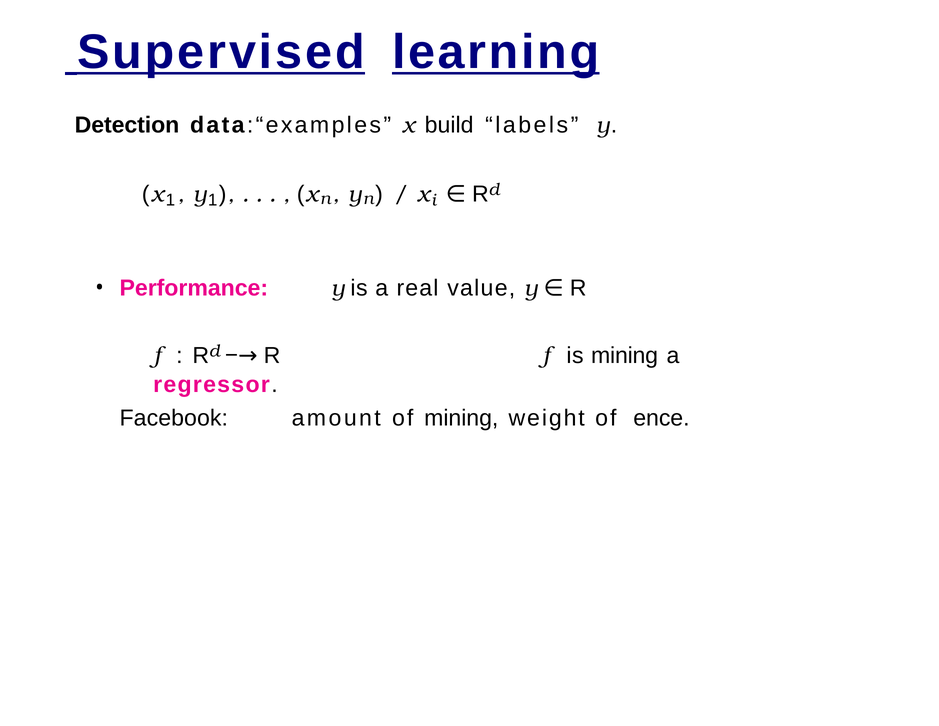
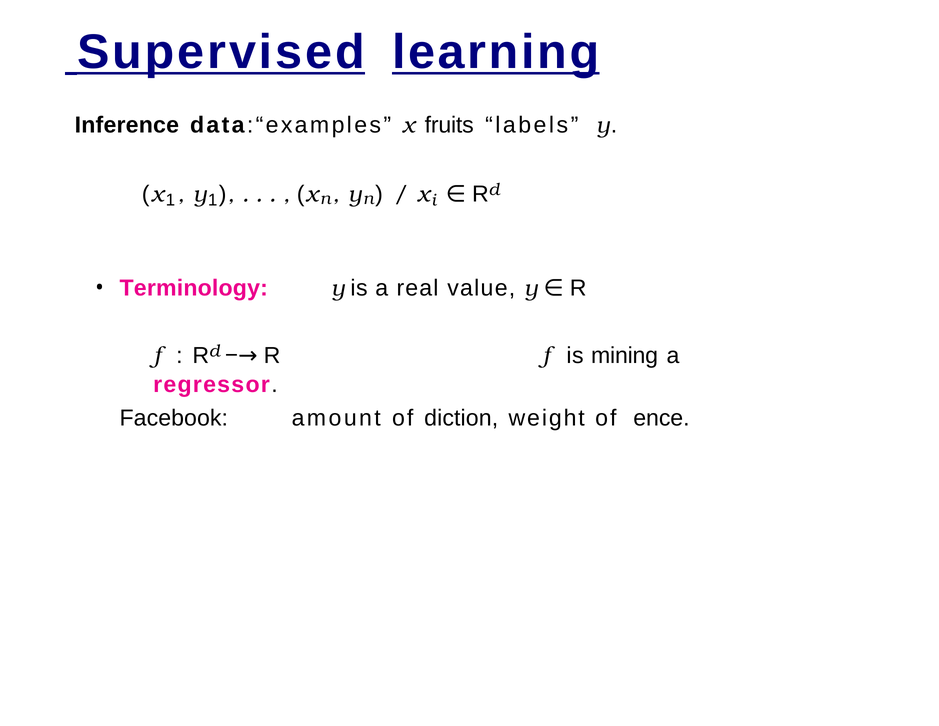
Detection: Detection -> Inference (127, 125)
build: build -> fruits (449, 125)
Performance: Performance -> Terminology (194, 288)
of mining: mining -> diction (461, 418)
